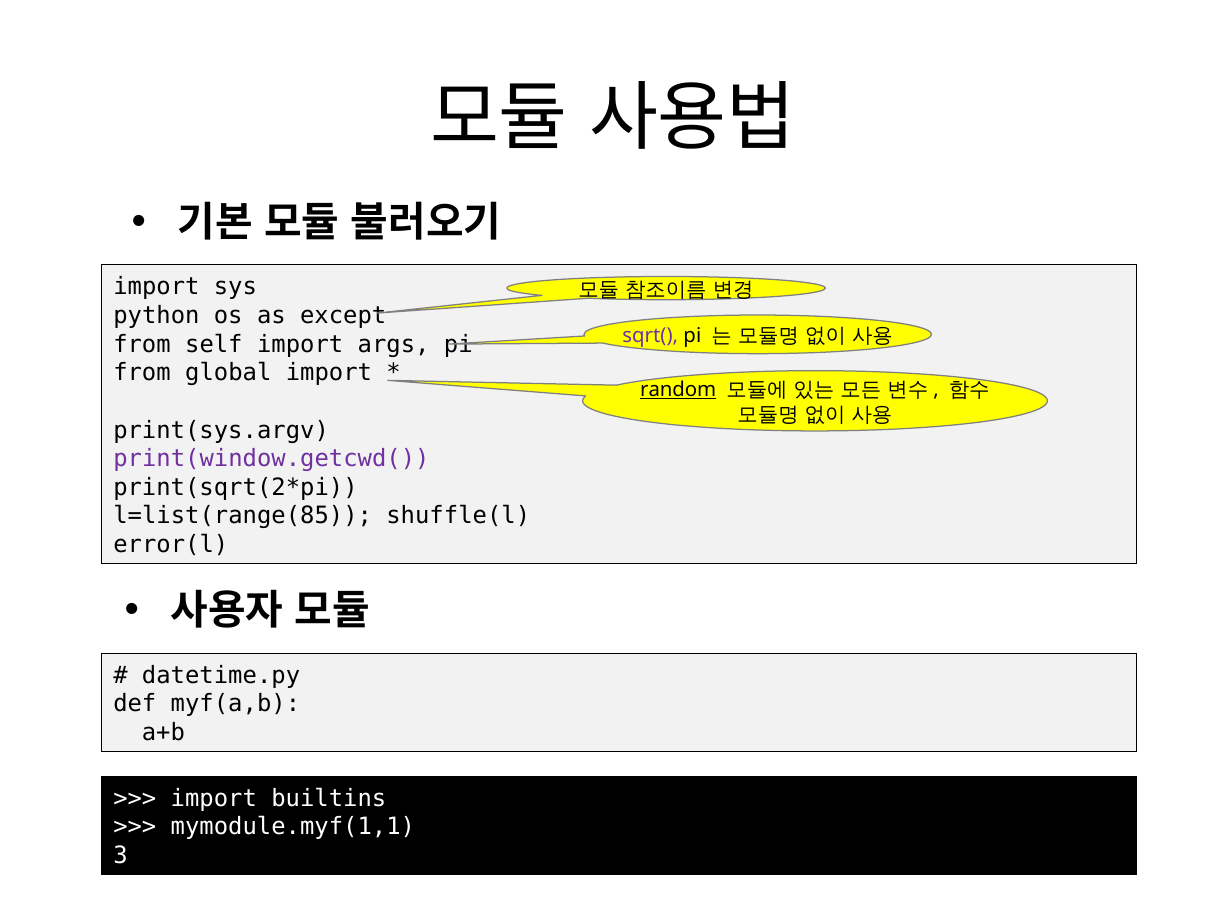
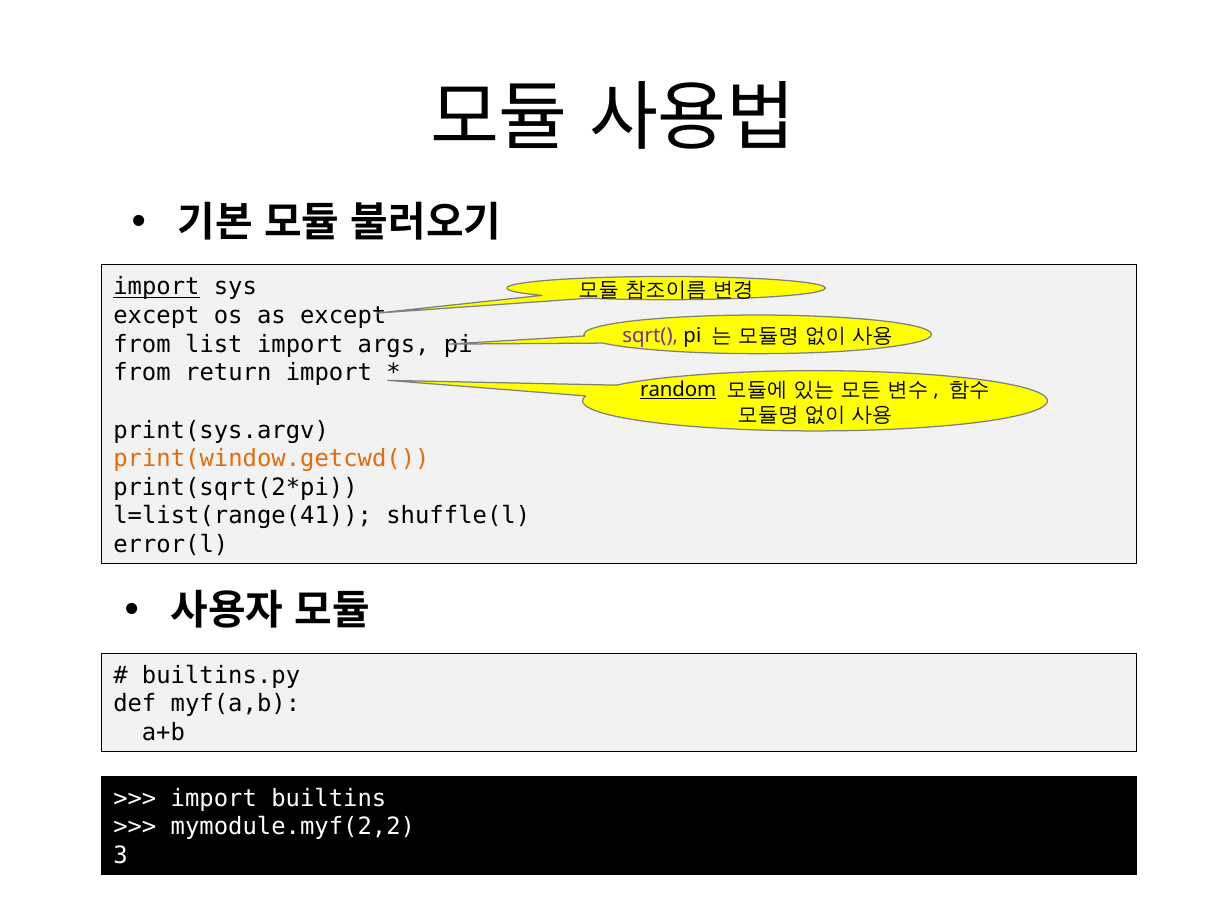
import underline: none -> present (156, 287)
python: python -> except (156, 315)
self: self -> list (214, 344)
global: global -> return (228, 373)
print(window.getcwd( colour: purple -> orange (271, 459)
l=list(range(85: l=list(range(85 -> l=list(range(41 (243, 516)
datetime.py: datetime.py -> builtins.py (221, 675)
mymodule.myf(1,1: mymodule.myf(1,1 -> mymodule.myf(2,2 (293, 827)
